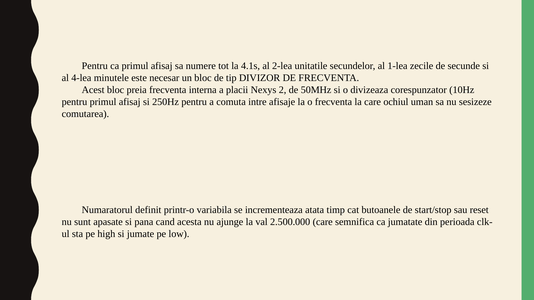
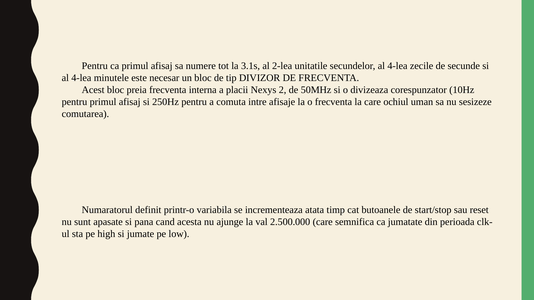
4.1s: 4.1s -> 3.1s (250, 66)
secundelor al 1-lea: 1-lea -> 4-lea (397, 66)
